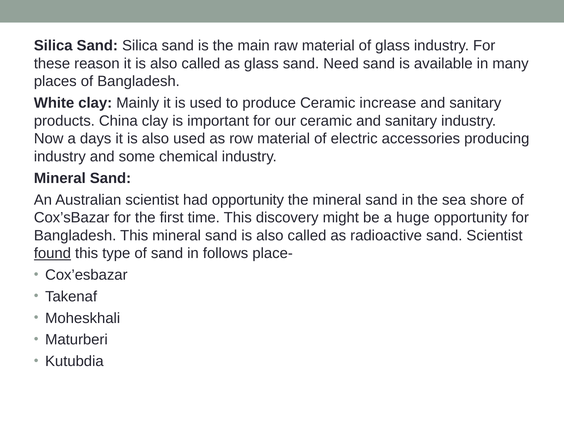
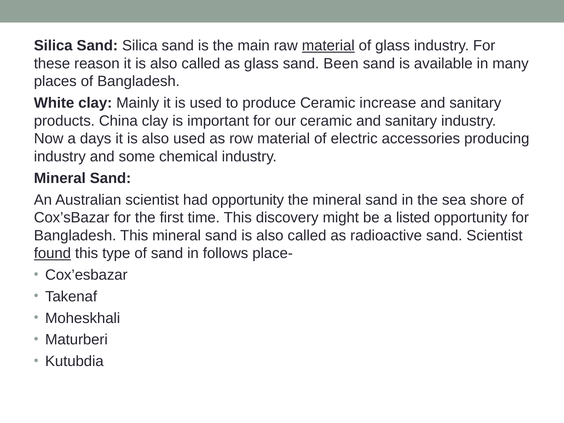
material underline: none -> present (328, 46)
Need: Need -> Been (341, 64)
huge: huge -> listed (413, 218)
